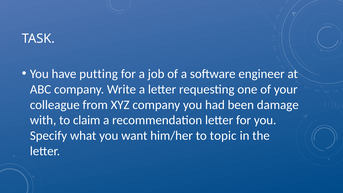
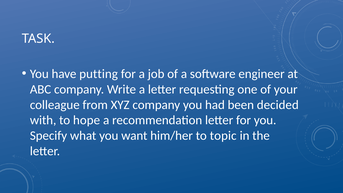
damage: damage -> decided (278, 105)
claim: claim -> hope (87, 120)
